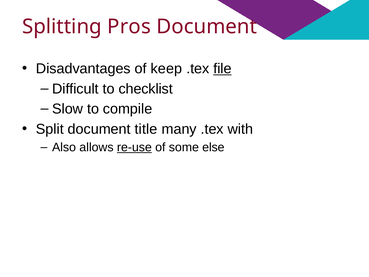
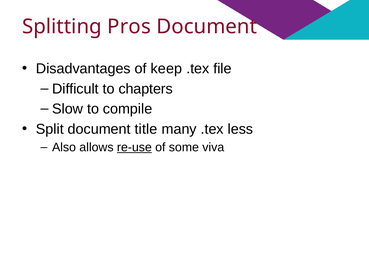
file underline: present -> none (222, 69)
checklist: checklist -> chapters (146, 89)
with: with -> less (240, 129)
else: else -> viva (213, 147)
